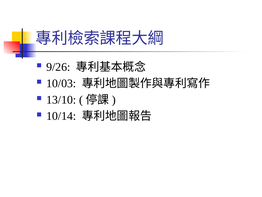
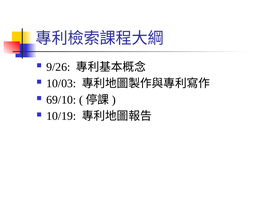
13/10: 13/10 -> 69/10 (61, 100)
10/14: 10/14 -> 10/19 (61, 116)
